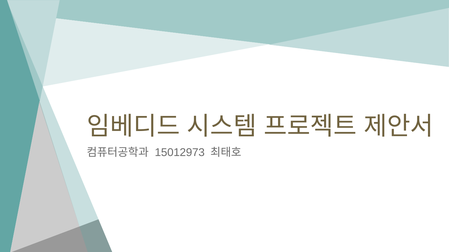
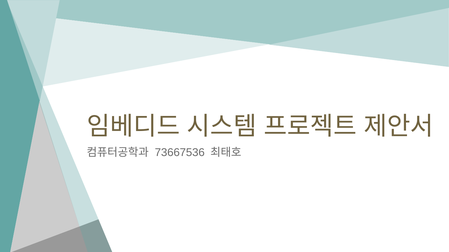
15012973: 15012973 -> 73667536 (180, 153)
